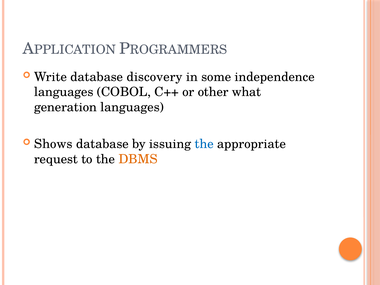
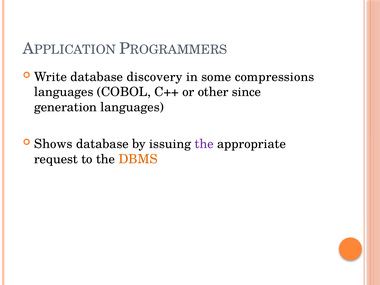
independence: independence -> compressions (275, 77)
what: what -> since (246, 92)
the colour: blue -> purple (204, 144)
